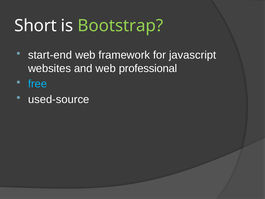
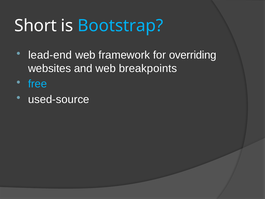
Bootstrap colour: light green -> light blue (120, 26)
start-end: start-end -> lead-end (50, 55)
javascript: javascript -> overriding (193, 55)
professional: professional -> breakpoints (148, 68)
